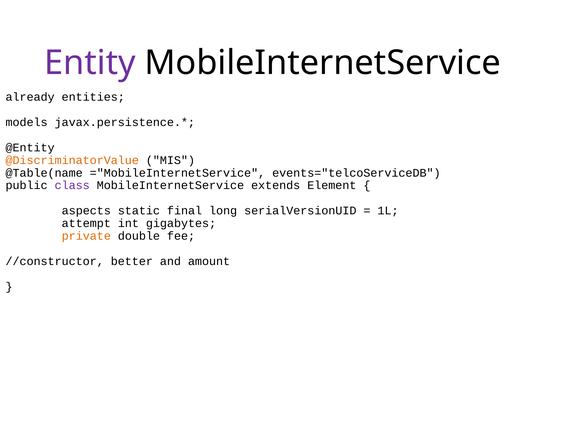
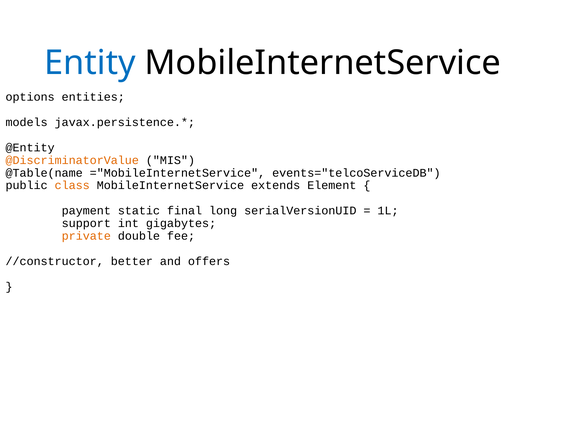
Entity colour: purple -> blue (90, 63)
already: already -> options (30, 97)
class colour: purple -> orange (72, 186)
aspects: aspects -> payment (86, 211)
attempt: attempt -> support (86, 224)
amount: amount -> offers (209, 262)
